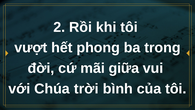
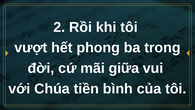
trời: trời -> tiền (86, 88)
